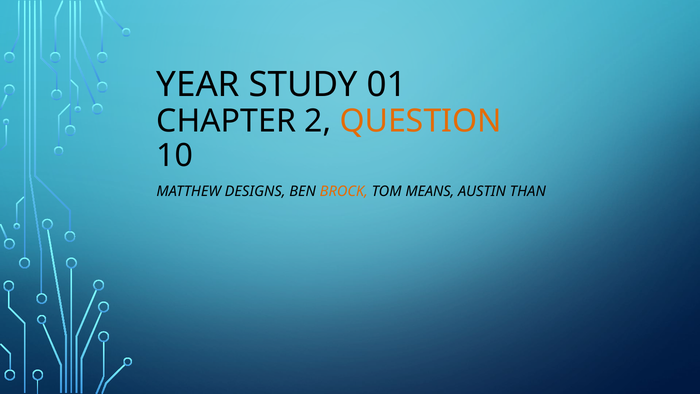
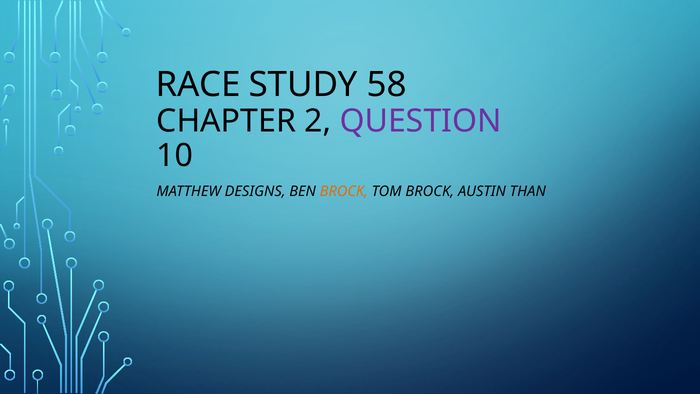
YEAR: YEAR -> RACE (198, 85)
01: 01 -> 58 (387, 85)
QUESTION colour: orange -> purple (421, 121)
TOM MEANS: MEANS -> BROCK (430, 192)
